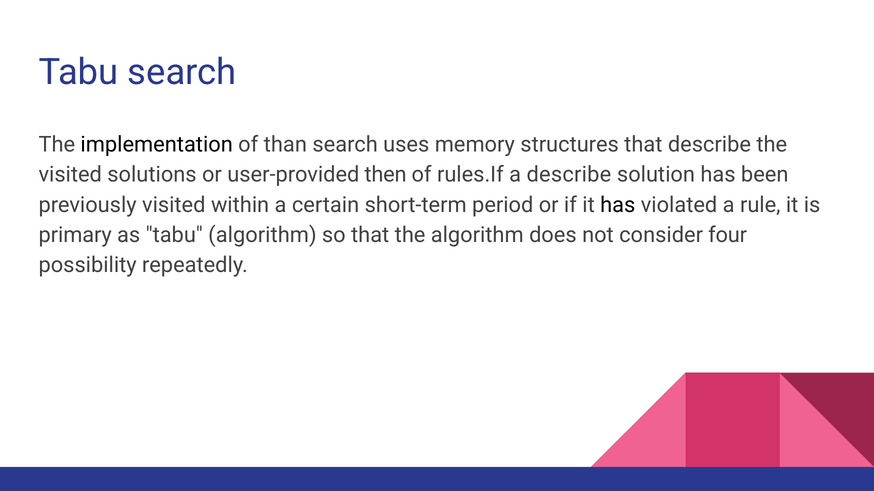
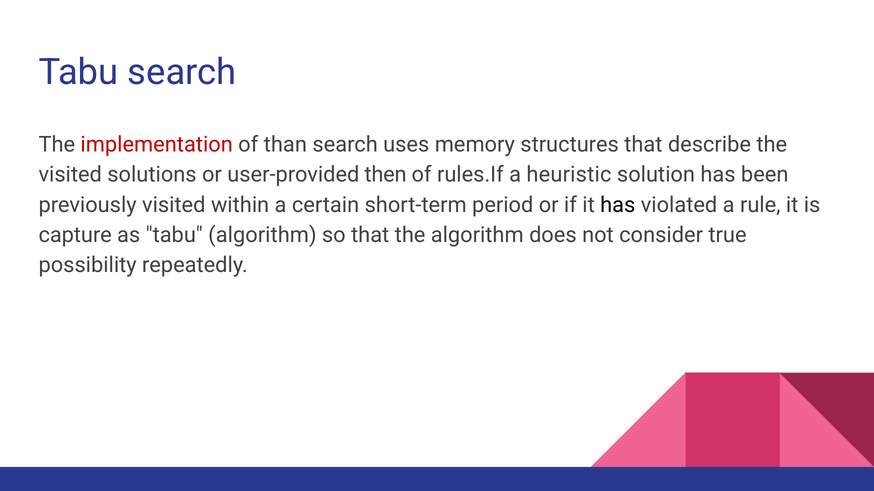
implementation colour: black -> red (157, 145)
a describe: describe -> heuristic (569, 175)
primary: primary -> capture (75, 235)
four: four -> true (728, 235)
